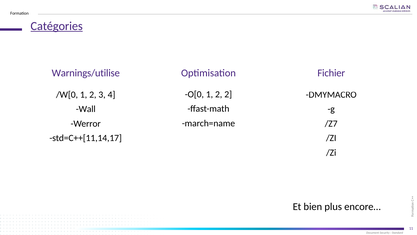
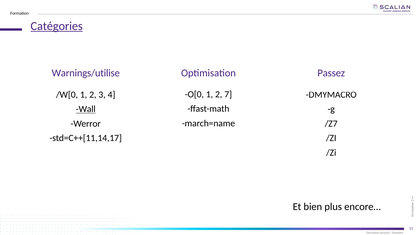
Fichier: Fichier -> Passez (331, 73)
2 2: 2 -> 7 (228, 94)
Wall underline: none -> present (86, 109)
